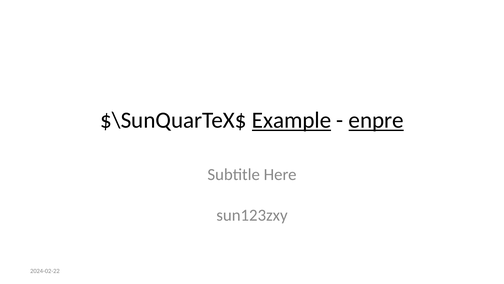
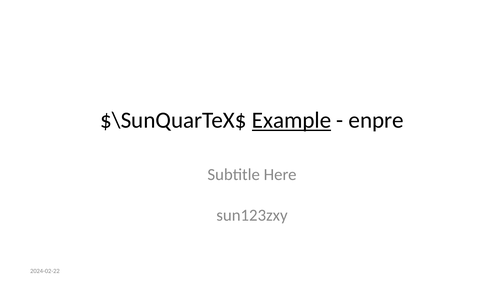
enpre underline: present -> none (376, 120)
